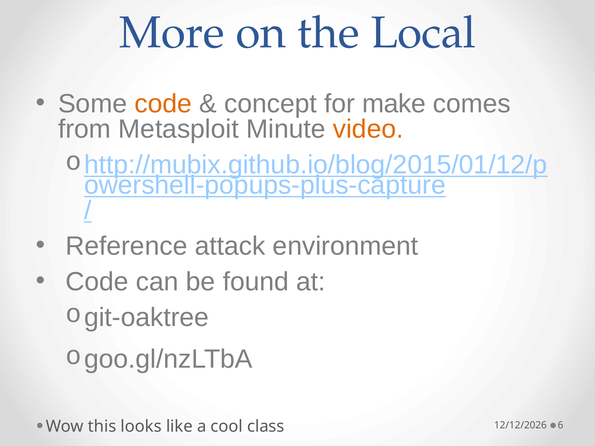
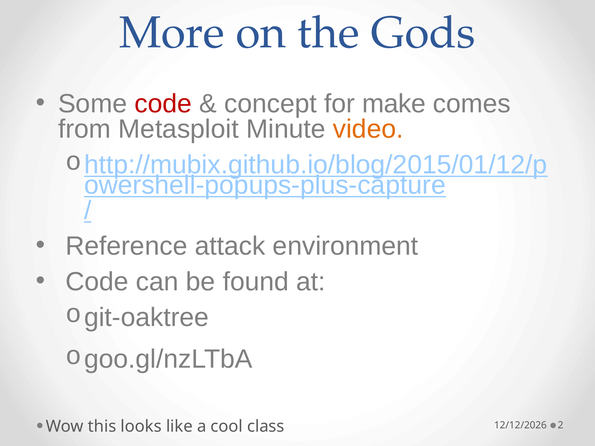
Local: Local -> Gods (423, 33)
code colour: orange -> red (163, 104)
6: 6 -> 2 (561, 425)
